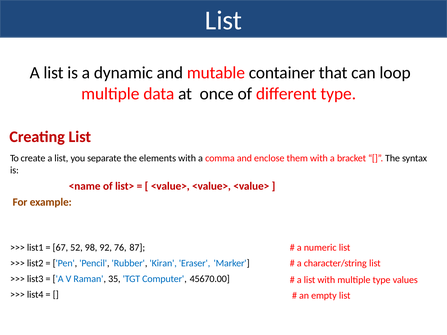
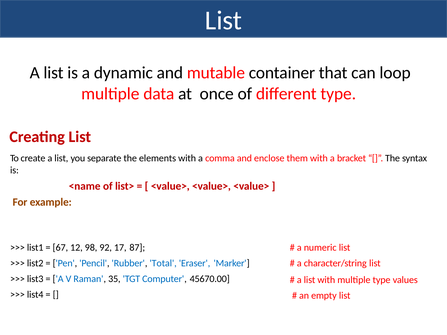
52: 52 -> 12 (76, 248)
76: 76 -> 17 (120, 248)
Kiran: Kiran -> Total (163, 263)
